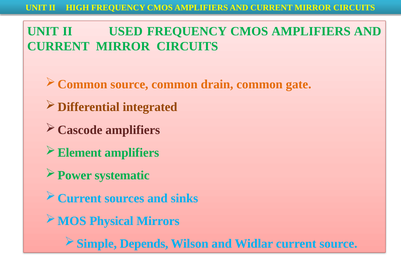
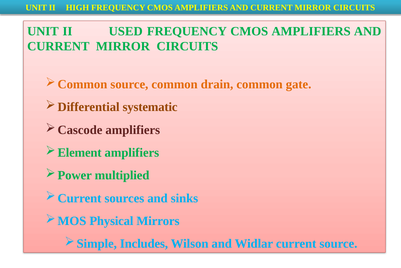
integrated: integrated -> systematic (150, 107)
systematic: systematic -> multiplied (122, 175)
Depends: Depends -> Includes (144, 243)
